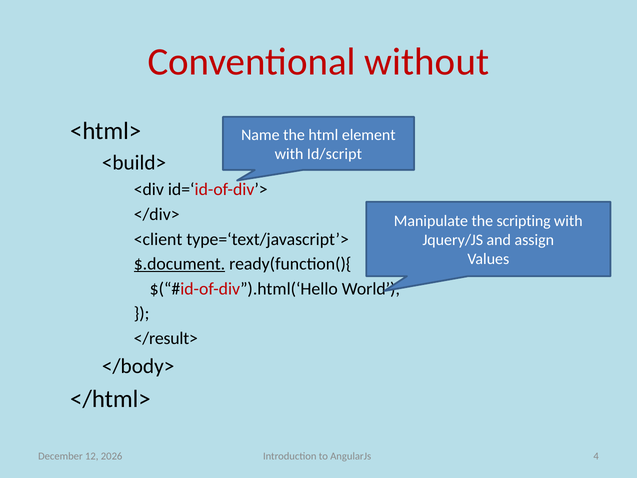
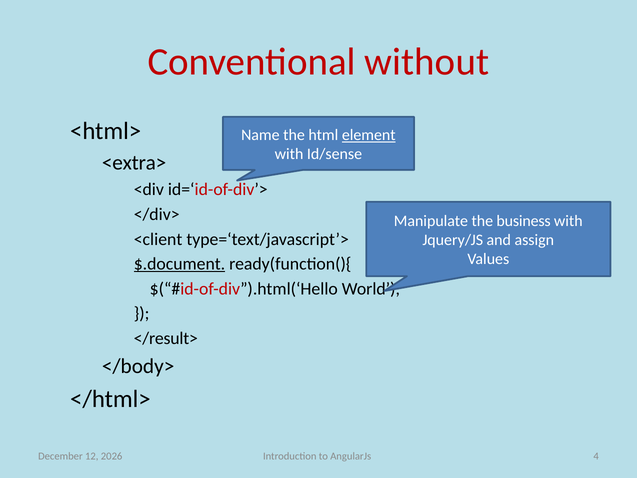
element underline: none -> present (369, 135)
Id/script: Id/script -> Id/sense (335, 154)
<build>: <build> -> <extra> (134, 163)
scripting: scripting -> business (524, 221)
